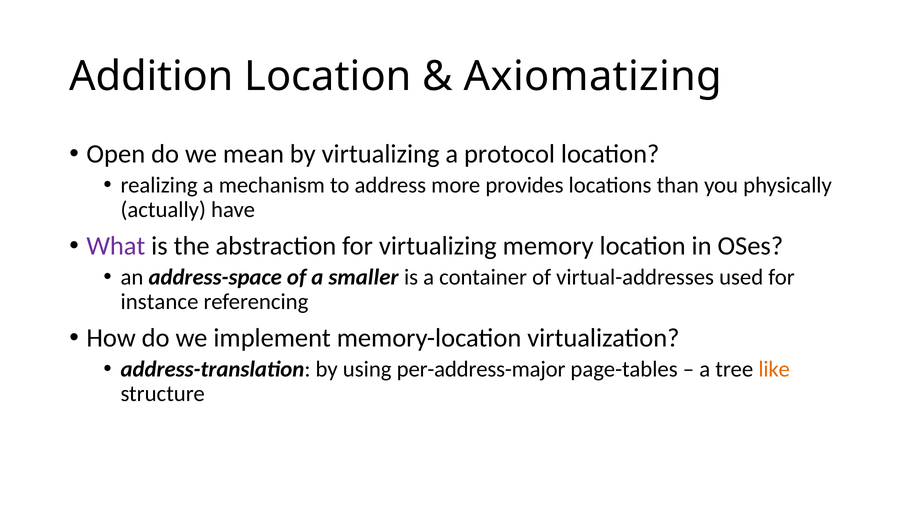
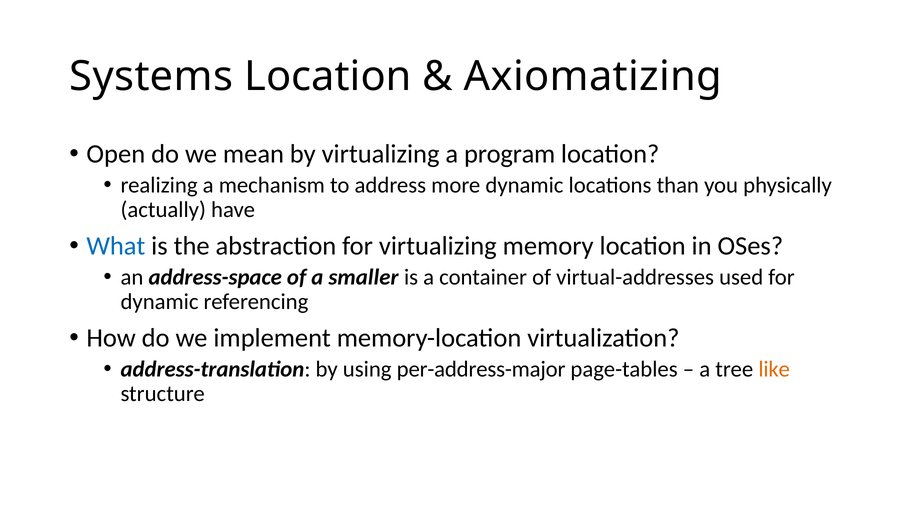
Addition: Addition -> Systems (151, 76)
protocol: protocol -> program (510, 154)
more provides: provides -> dynamic (524, 185)
What colour: purple -> blue (116, 246)
instance: instance -> dynamic (160, 302)
